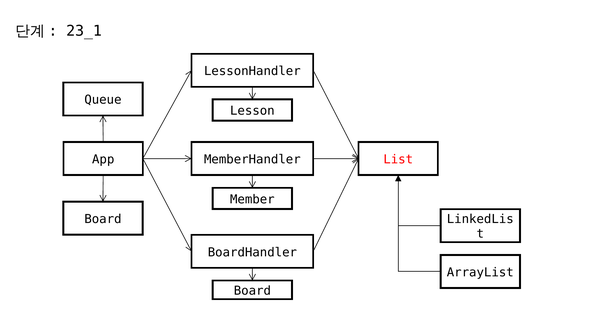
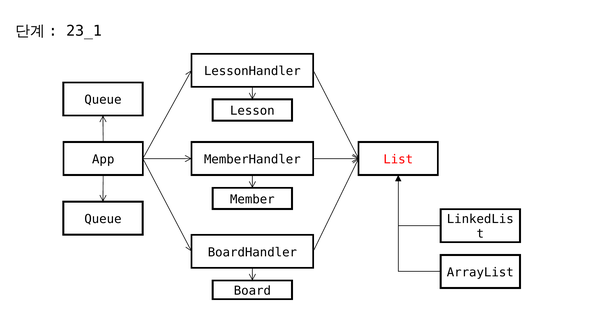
Board: Board -> Queue (103, 219)
